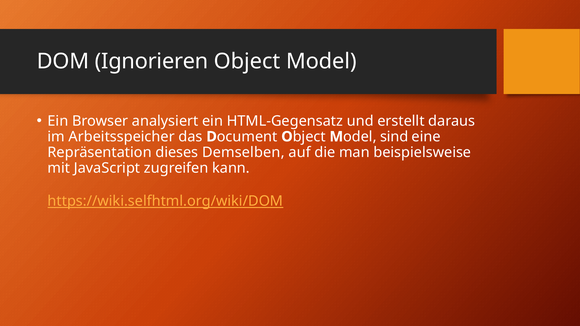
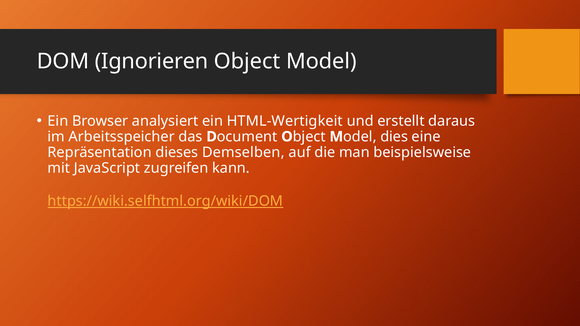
HTML-Gegensatz: HTML-Gegensatz -> HTML-Wertigkeit (285, 121)
sind: sind -> dies (394, 137)
